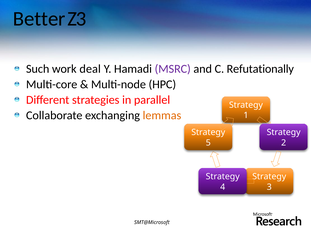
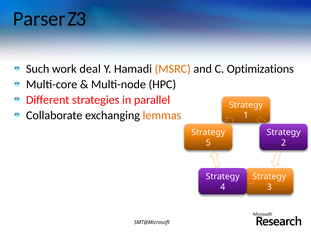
Better: Better -> Parser (39, 19)
MSRC colour: purple -> orange (173, 69)
Refutationally: Refutationally -> Optimizations (260, 69)
